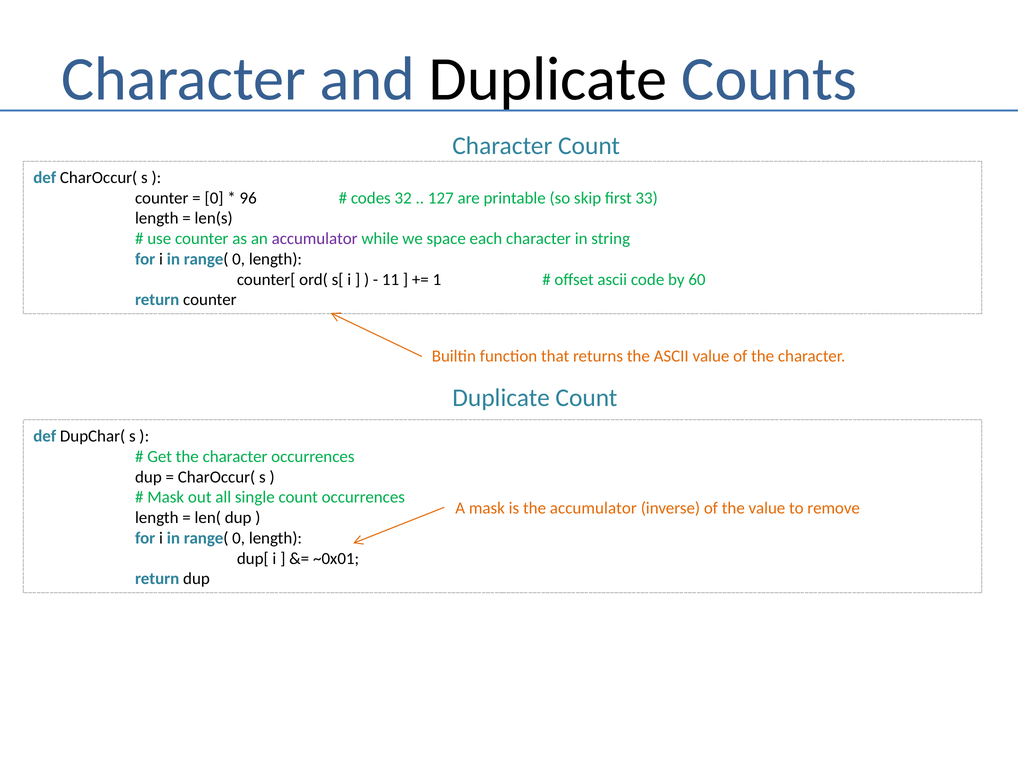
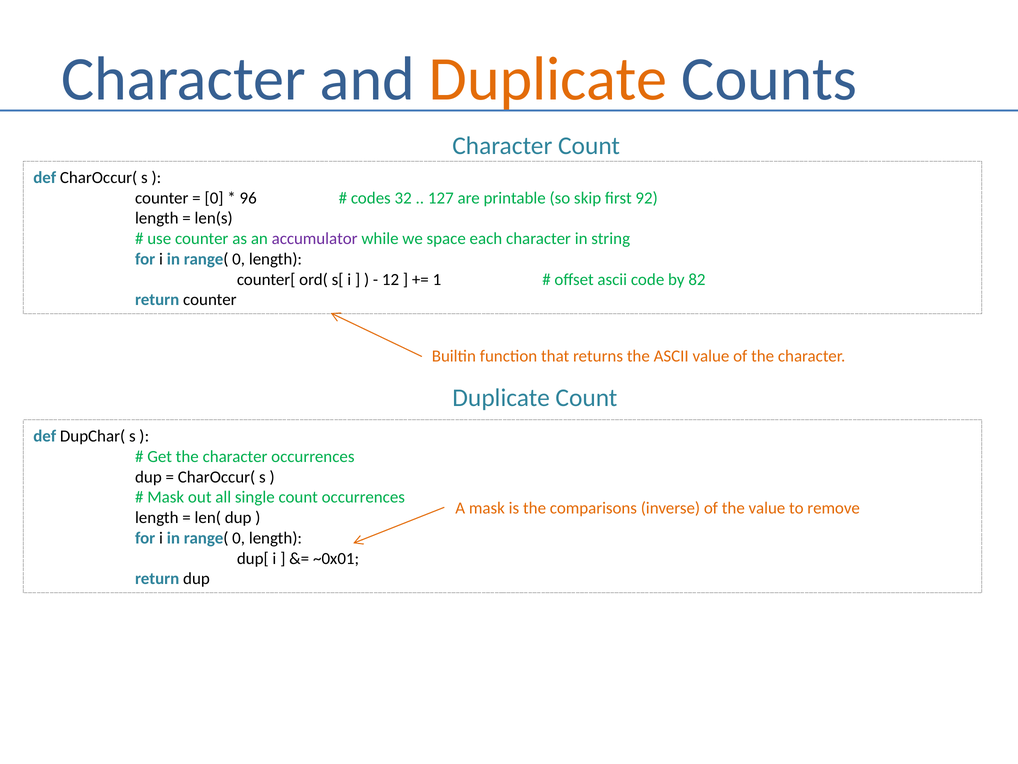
Duplicate colour: black -> orange (548, 79)
33: 33 -> 92 (647, 198)
11: 11 -> 12 (391, 279)
60: 60 -> 82 (697, 279)
the accumulator: accumulator -> comparisons (593, 508)
